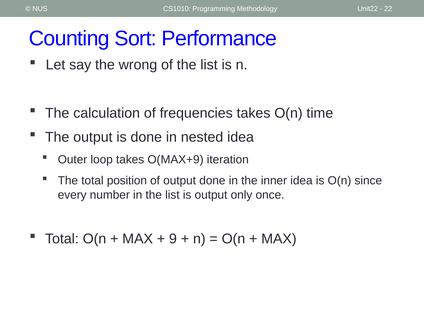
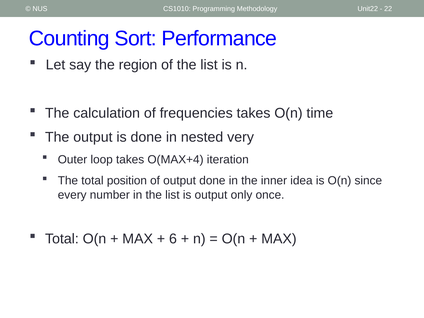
wrong: wrong -> region (138, 65)
nested idea: idea -> very (241, 137)
O(MAX+9: O(MAX+9 -> O(MAX+4 (176, 160)
9: 9 -> 6 (173, 239)
